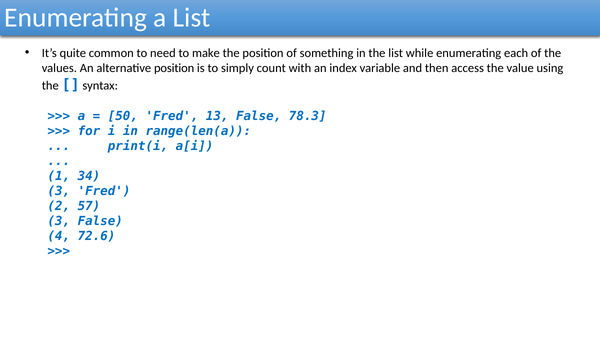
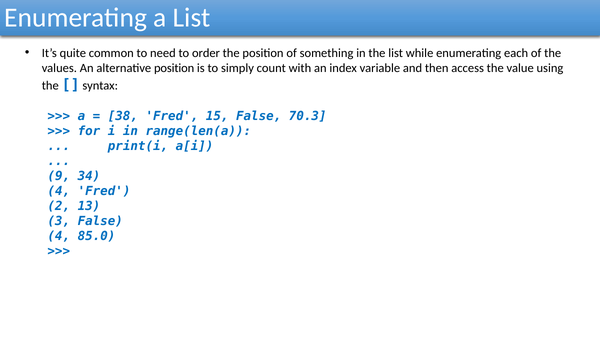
make: make -> order (206, 53)
50: 50 -> 38 (123, 116)
13: 13 -> 15 (217, 116)
78.3: 78.3 -> 70.3 (308, 116)
1: 1 -> 9 (59, 176)
3: 3 -> 4 (59, 191)
57: 57 -> 13 (89, 206)
72.6: 72.6 -> 85.0 (96, 236)
